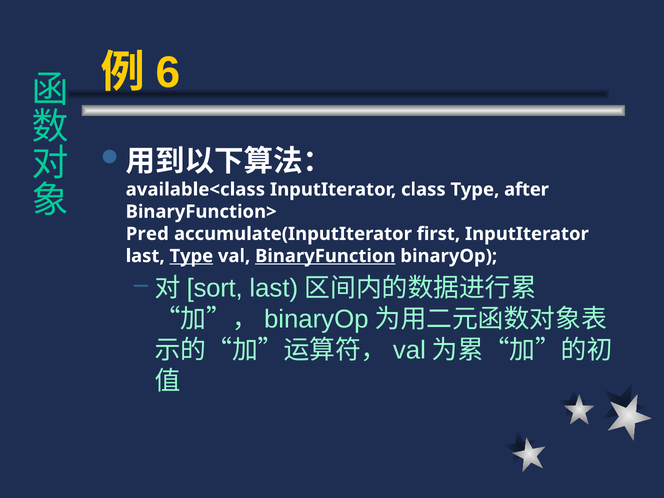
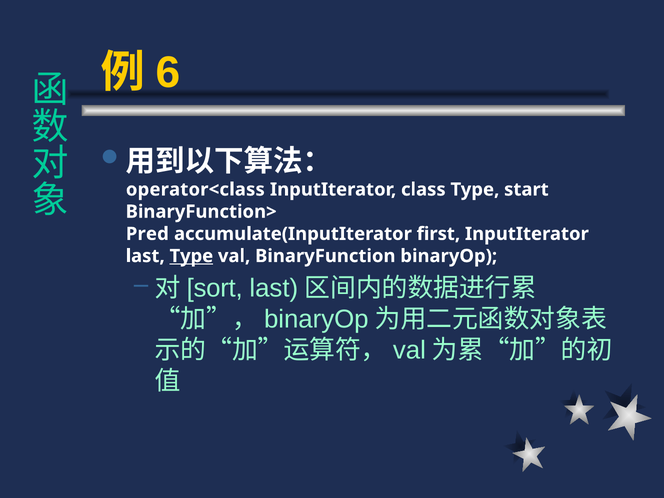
available<class: available<class -> operator<class (195, 190)
after: after -> start (526, 190)
BinaryFunction underline: present -> none (325, 256)
